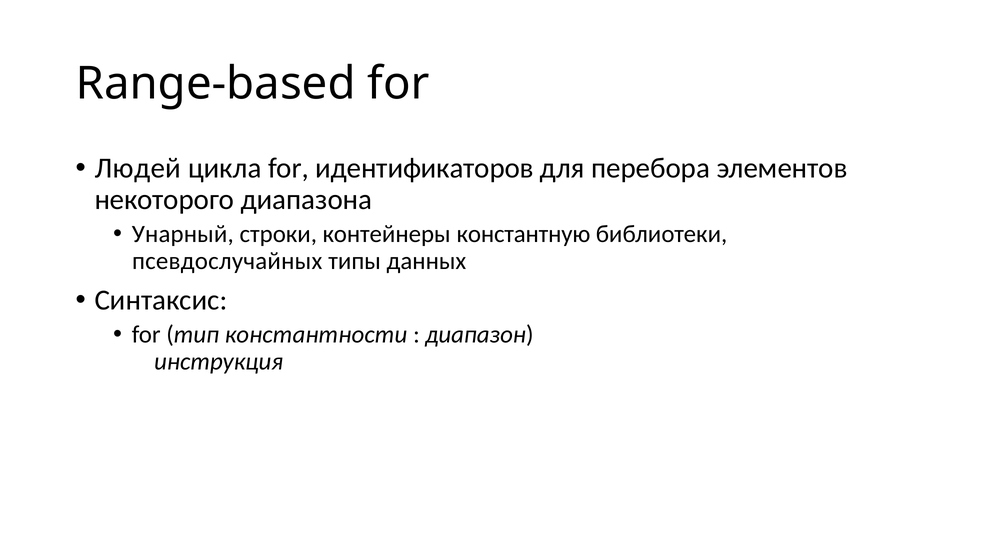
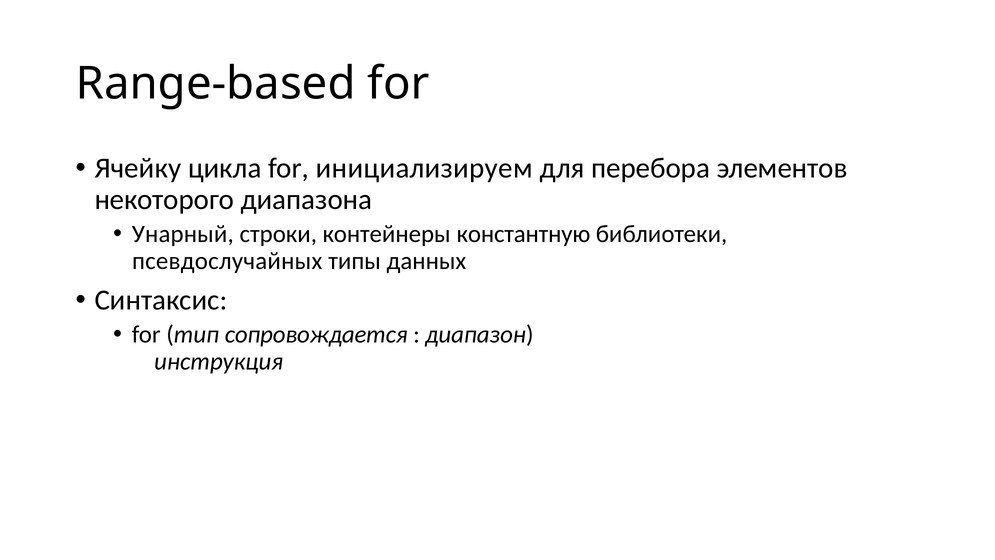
Людей: Людей -> Ячейку (138, 168)
идентификаторов: идентификаторов -> инициализируем (424, 168)
константности: константности -> сопровождается (316, 334)
